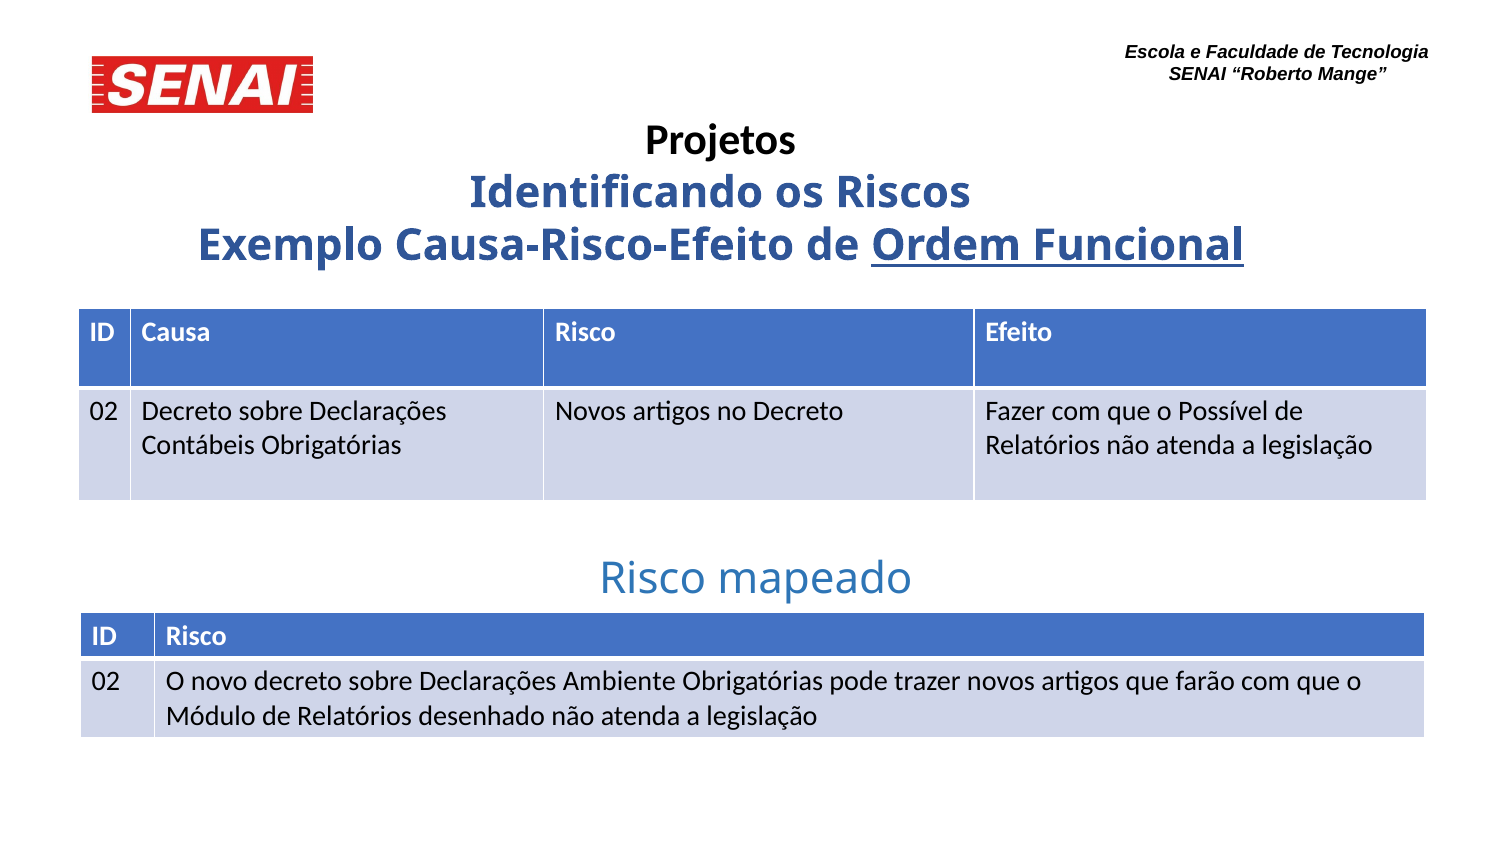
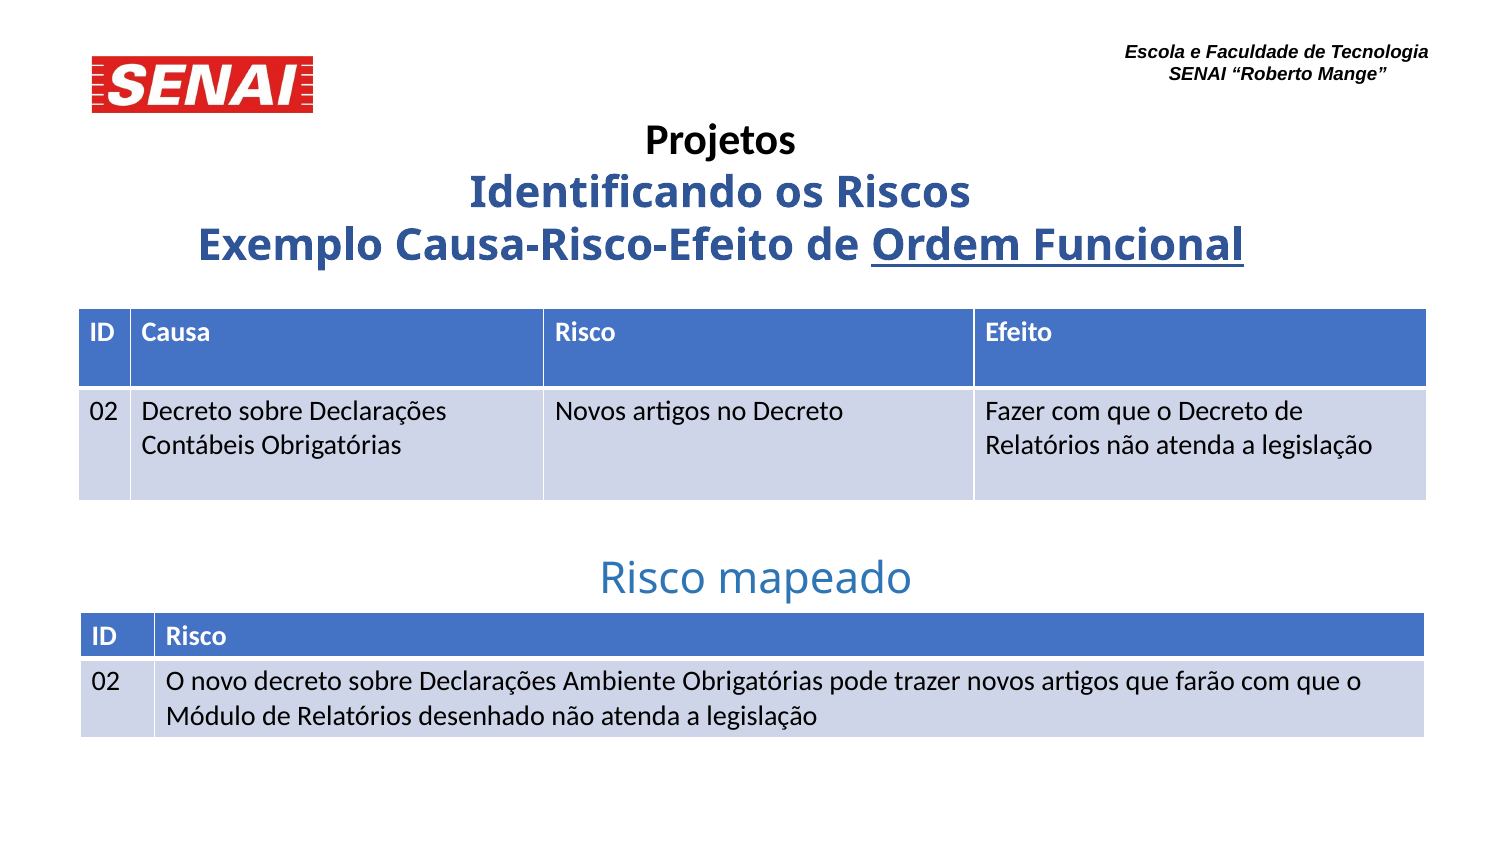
o Possível: Possível -> Decreto (1223, 411)
